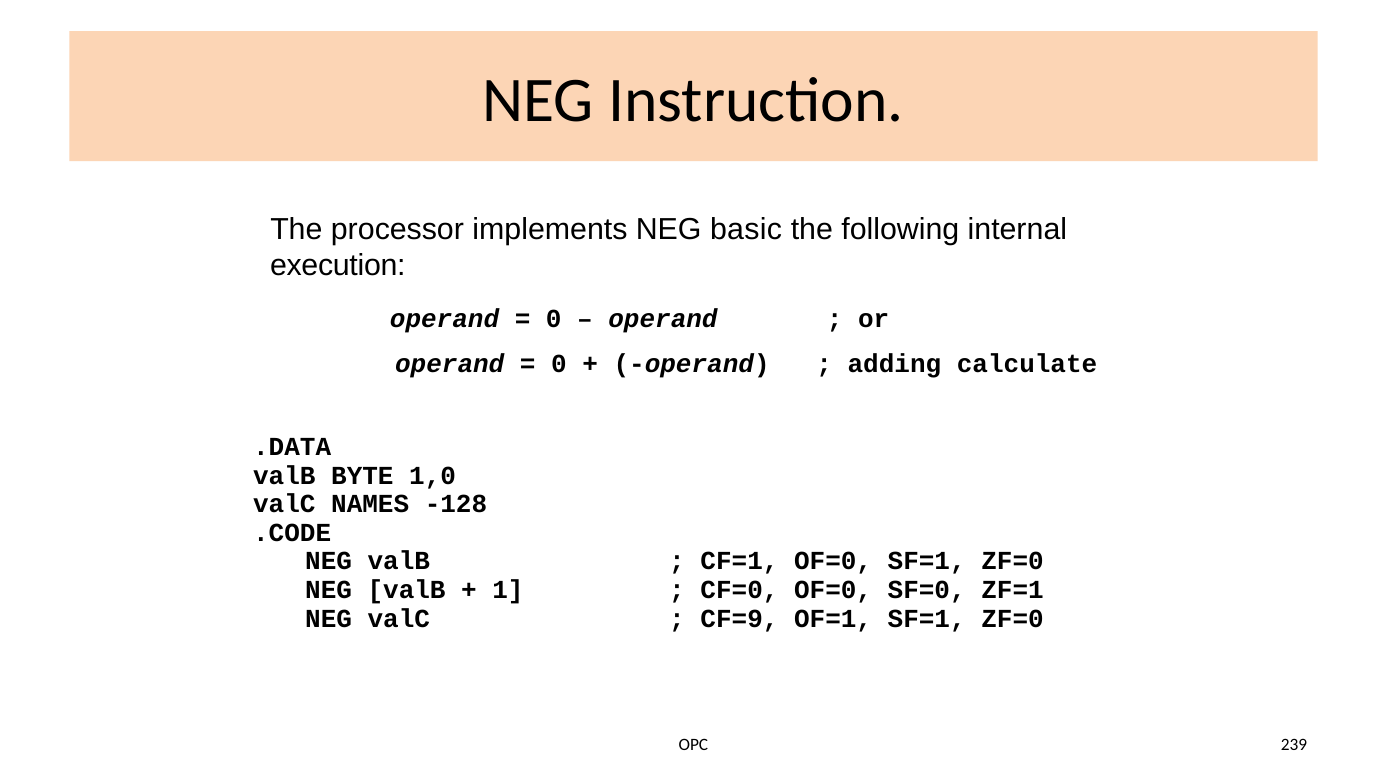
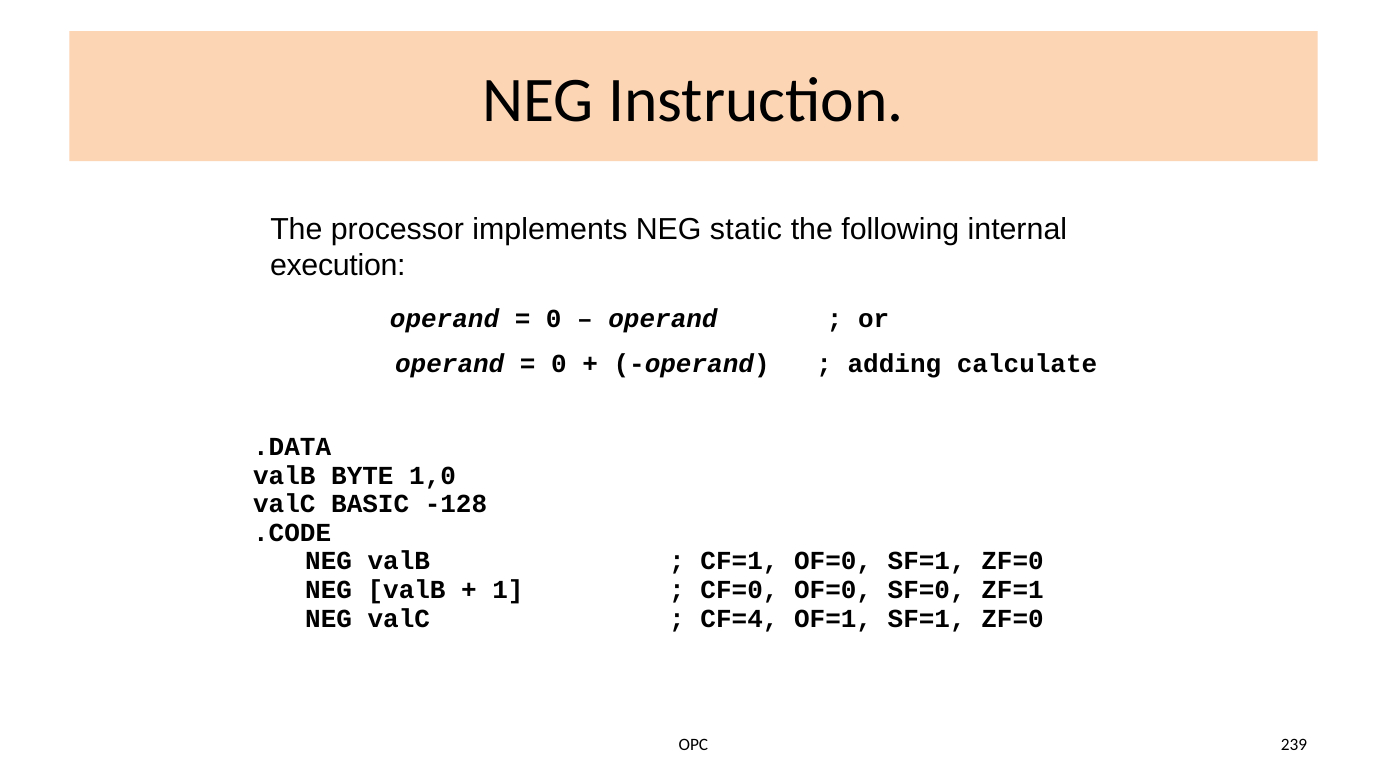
basic: basic -> static (746, 229)
NAMES: NAMES -> BASIC (370, 504)
CF=9: CF=9 -> CF=4 (739, 619)
